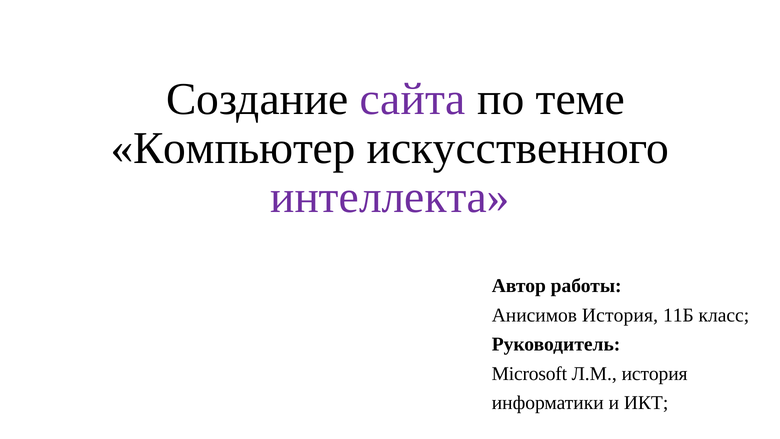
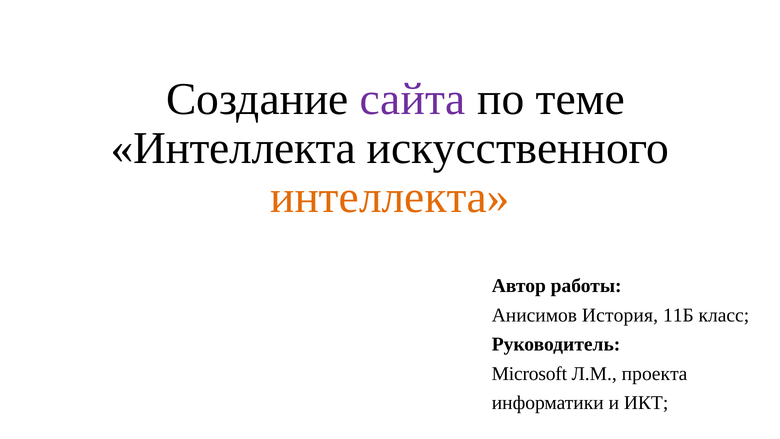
Компьютер: Компьютер -> Интеллекта (233, 148)
интеллекта colour: purple -> orange (390, 197)
Л.М история: история -> проекта (655, 373)
